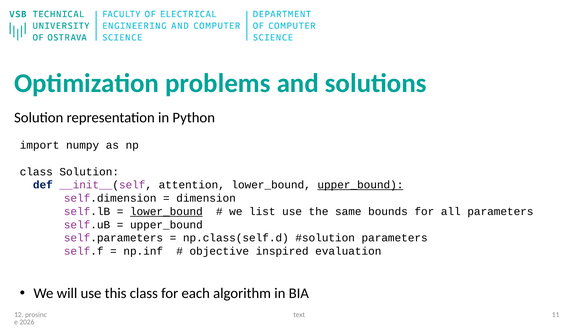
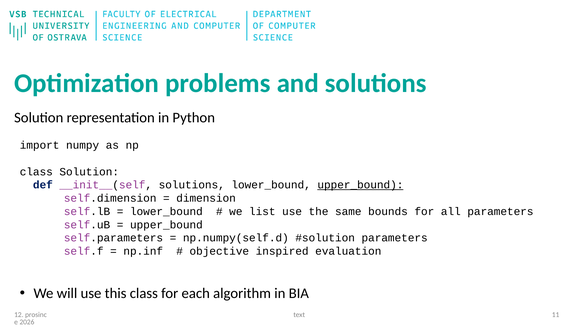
__init__(self attention: attention -> solutions (192, 185)
lower_bound underline: present -> none (166, 211)
np.class(self.d: np.class(self.d -> np.numpy(self.d (236, 238)
